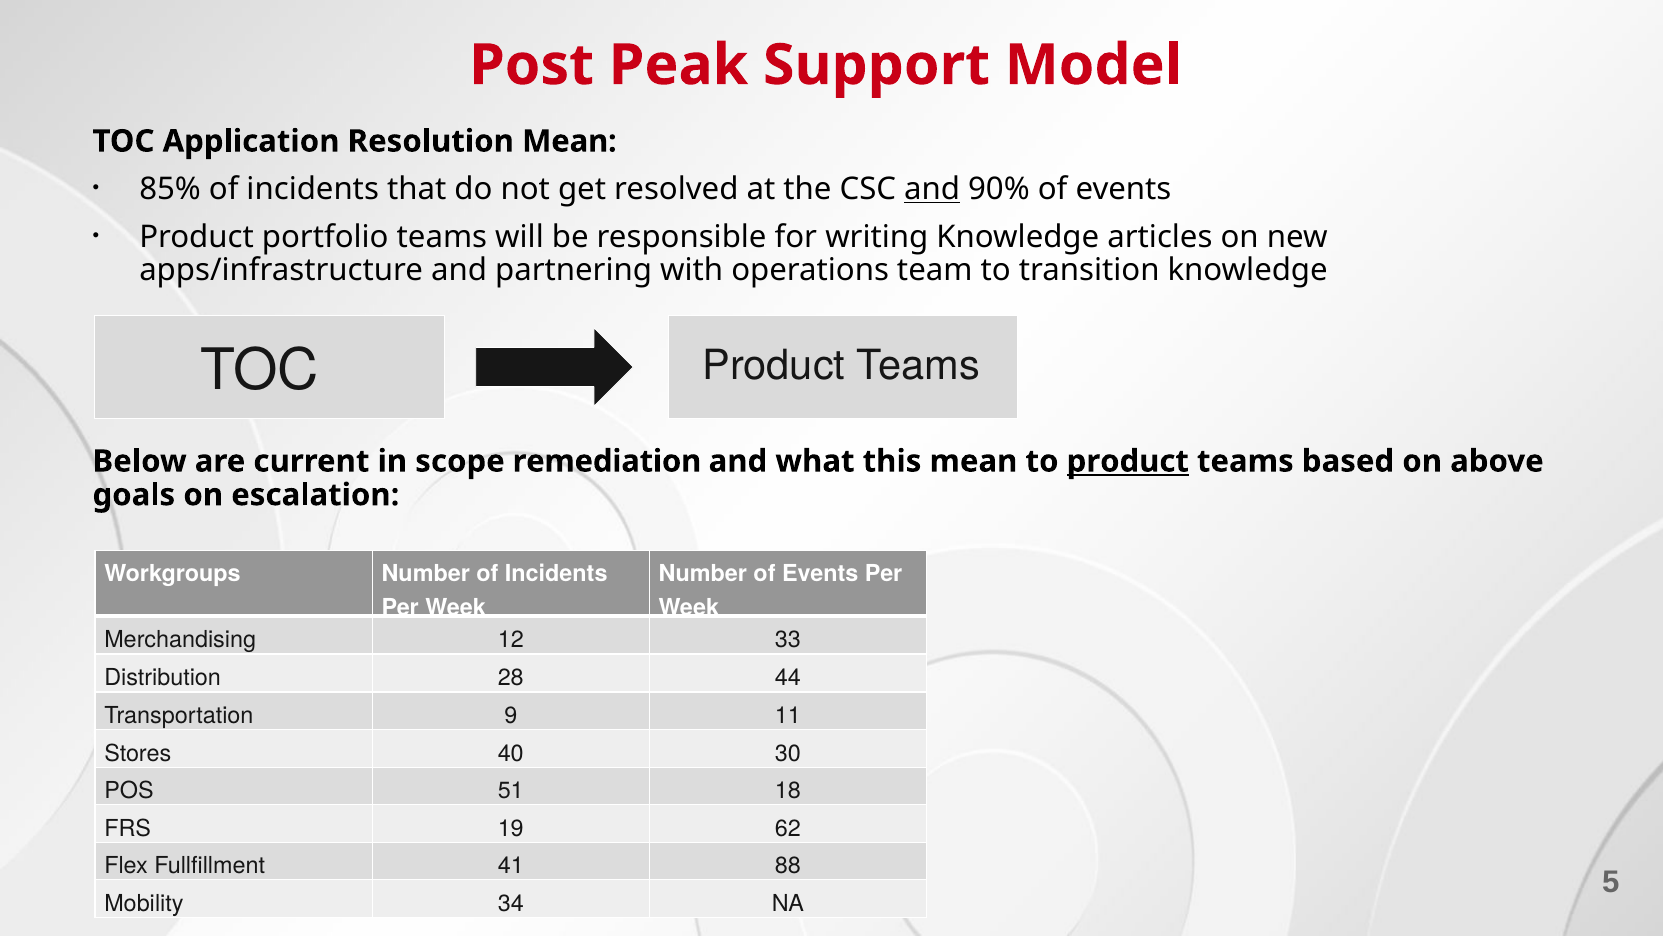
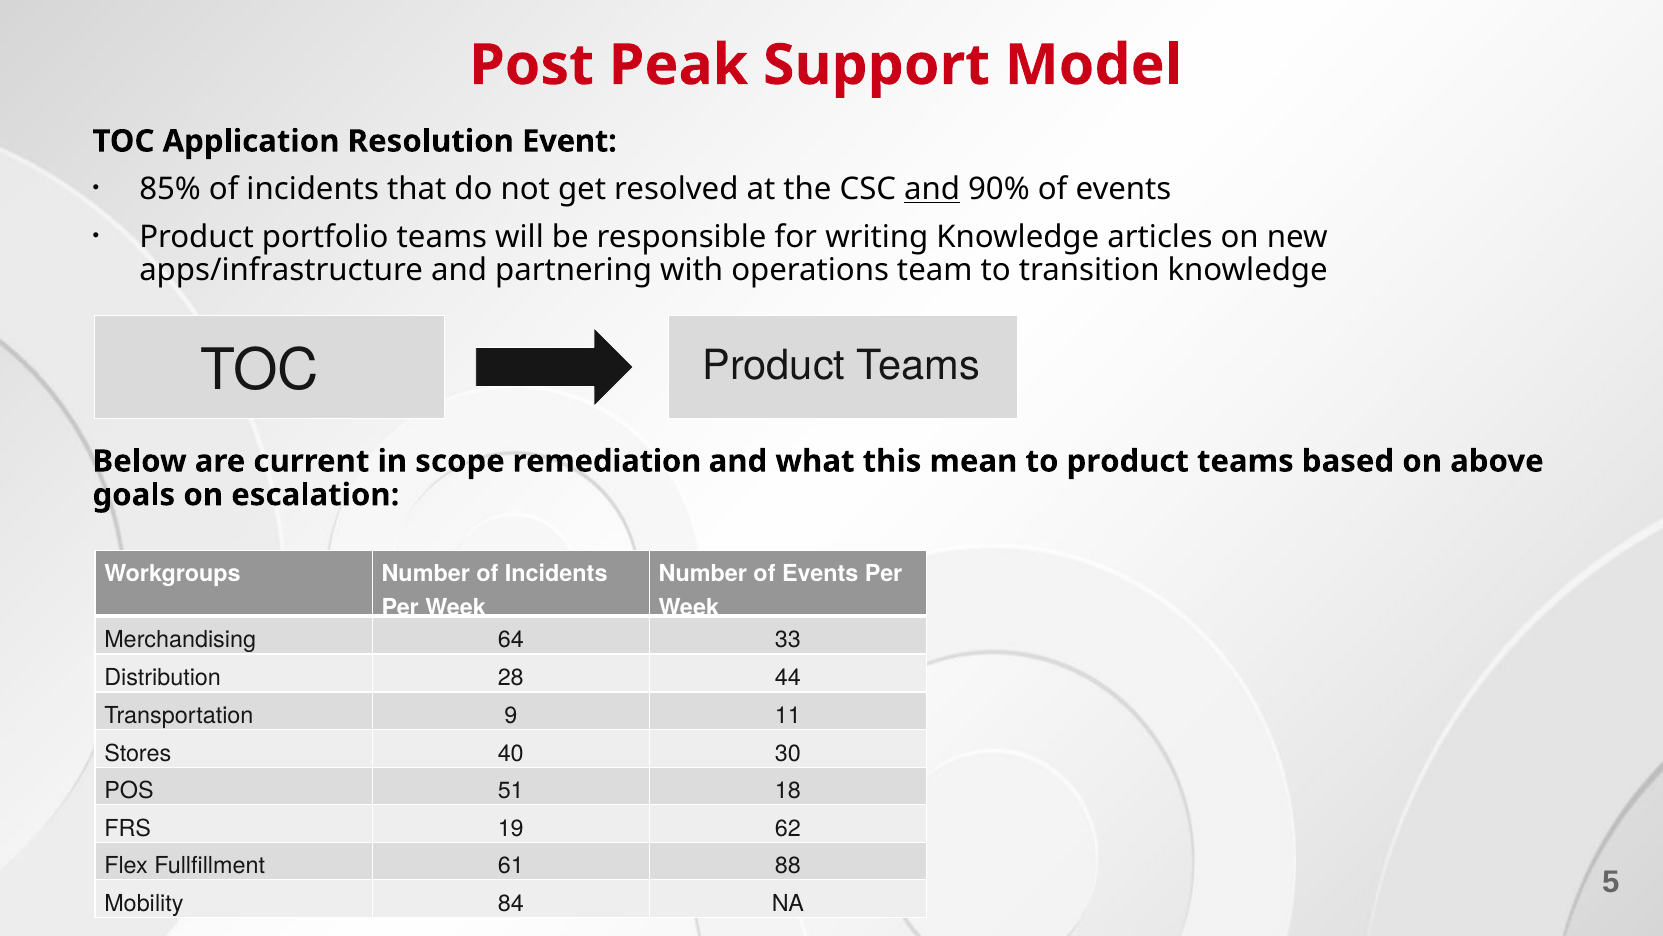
Resolution Mean: Mean -> Event (569, 141)
product underline: present -> none (1128, 461)
12: 12 -> 64 (511, 639)
41: 41 -> 61 (511, 866)
34: 34 -> 84 (511, 903)
